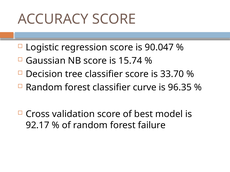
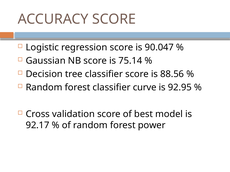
15.74: 15.74 -> 75.14 (130, 61)
33.70: 33.70 -> 88.56 (172, 74)
96.35: 96.35 -> 92.95 (180, 88)
failure: failure -> power (152, 125)
